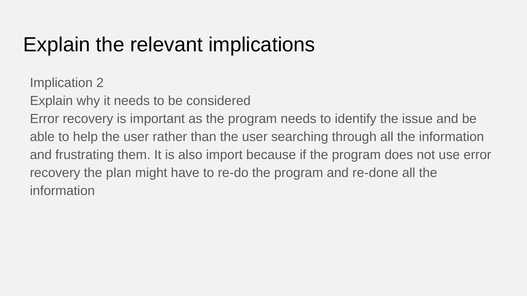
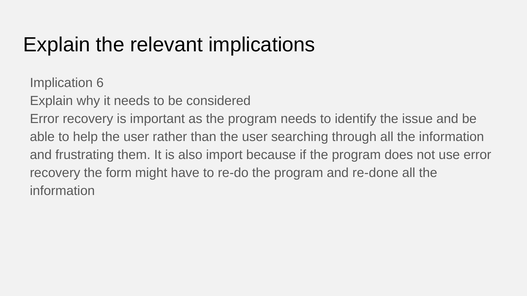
2: 2 -> 6 (100, 83)
plan: plan -> form (119, 173)
